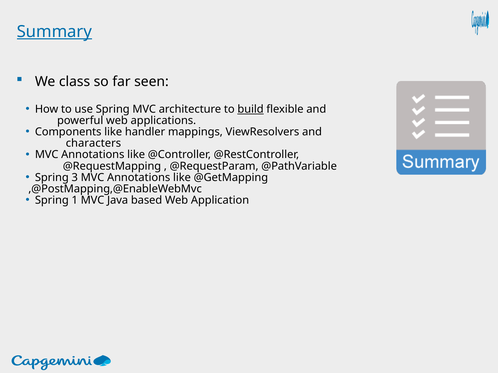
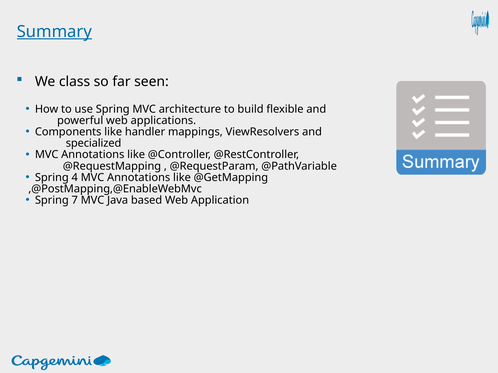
build underline: present -> none (251, 109)
characters: characters -> specialized (94, 143)
3: 3 -> 4 (75, 178)
1: 1 -> 7 (75, 201)
